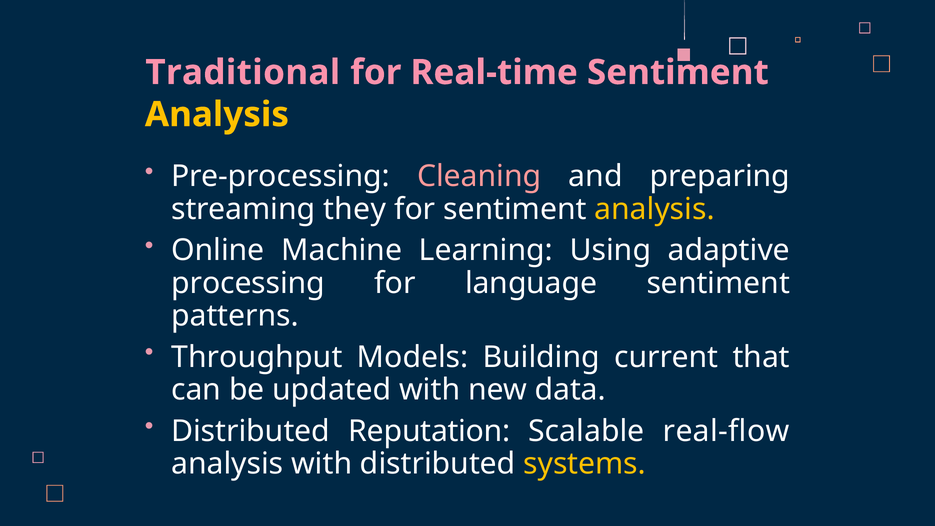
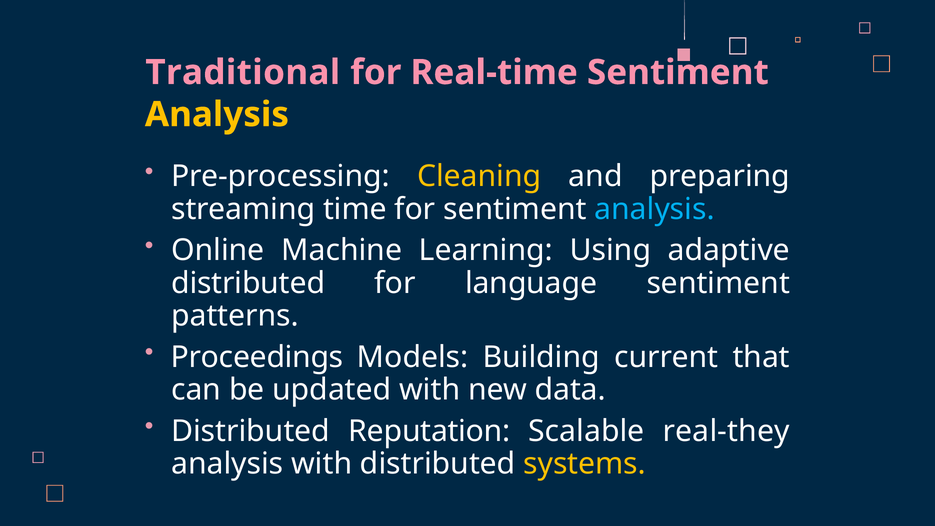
Cleaning colour: pink -> yellow (479, 176)
they: they -> time (355, 209)
analysis colour: yellow -> light blue (655, 209)
processing: processing -> distributed (248, 283)
Throughput: Throughput -> Proceedings (257, 357)
real-flow: real-flow -> real-they (726, 431)
